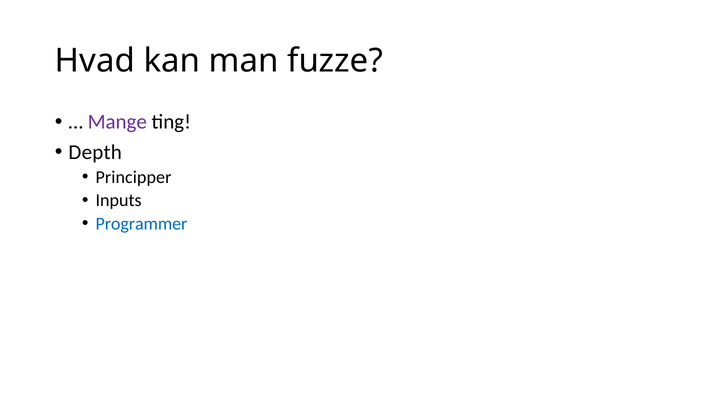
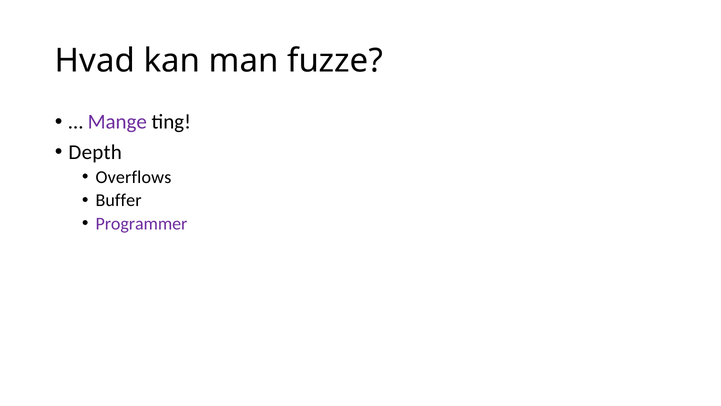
Principper: Principper -> Overflows (133, 177)
Inputs: Inputs -> Buffer (119, 200)
Programmer colour: blue -> purple (141, 223)
